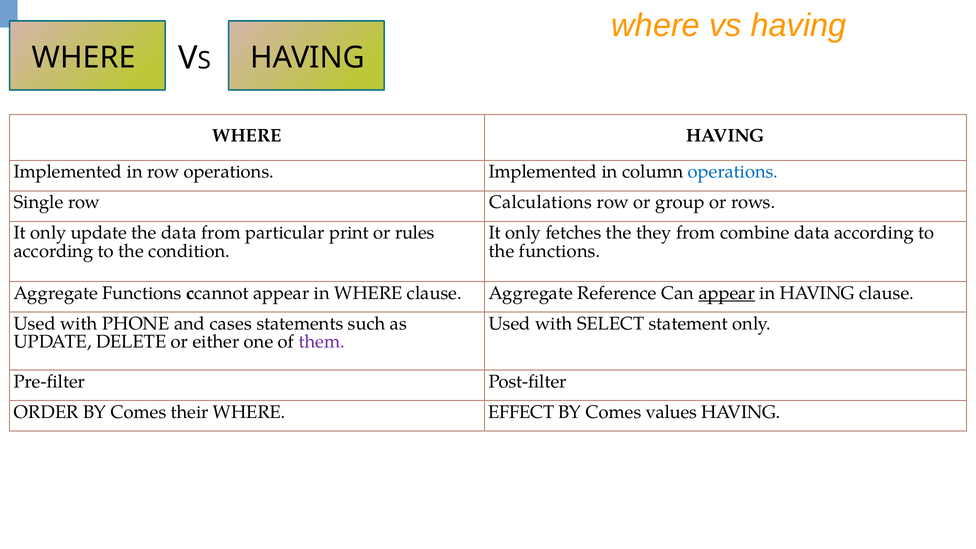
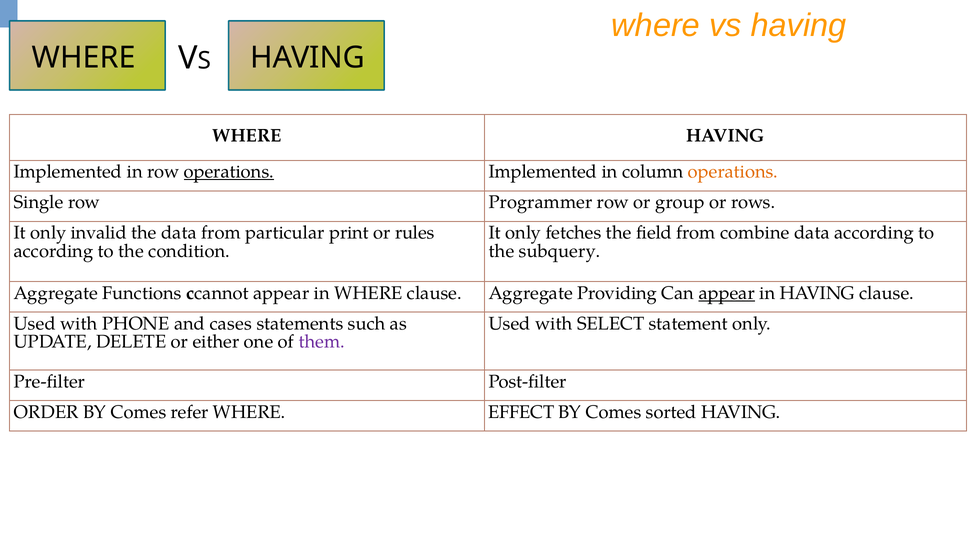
operations underline: none -> present (229, 172)
operations colour: blue -> orange (733, 172)
Calculations: Calculations -> Programmer (541, 202)
only update: update -> invalid (99, 233)
they: they -> field (654, 233)
the functions: functions -> subquery (560, 251)
Reference: Reference -> Providing (617, 293)
their: their -> refer (190, 412)
values: values -> sorted (671, 412)
